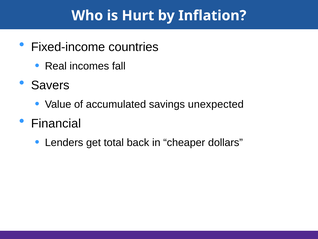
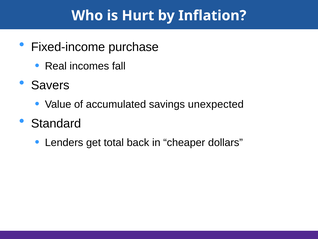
countries: countries -> purchase (134, 47)
Financial: Financial -> Standard (56, 123)
